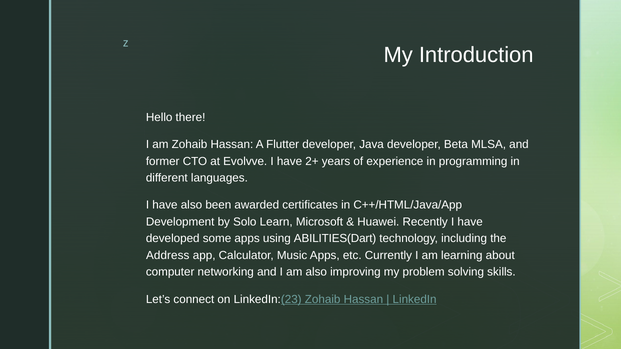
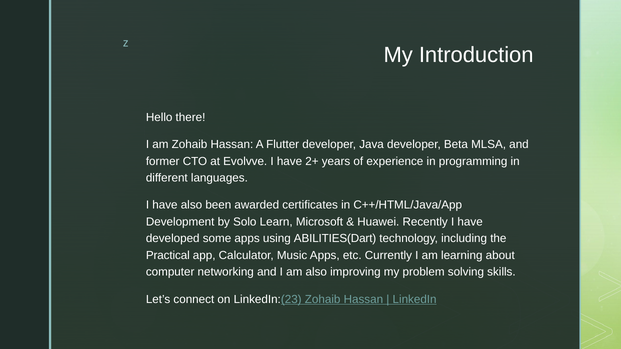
Address: Address -> Practical (168, 256)
